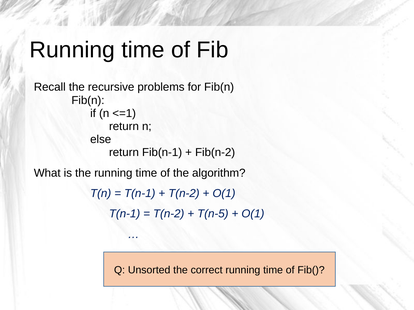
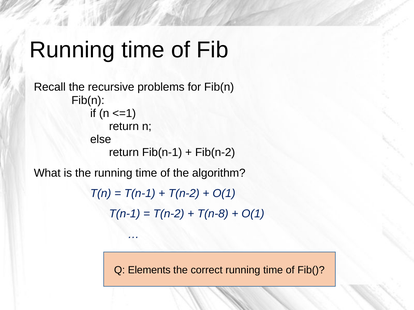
T(n-5: T(n-5 -> T(n-8 (213, 214)
Unsorted: Unsorted -> Elements (149, 270)
